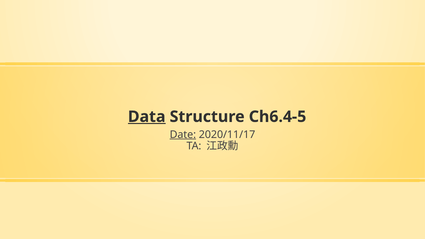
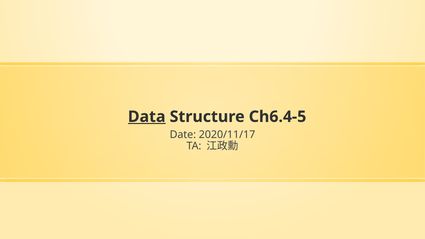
Date underline: present -> none (183, 135)
